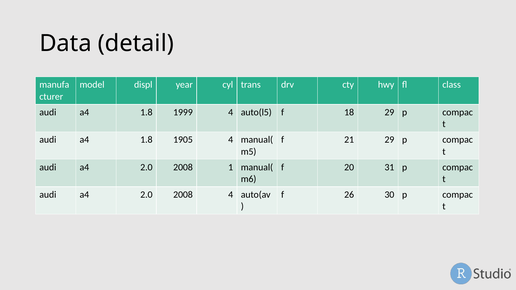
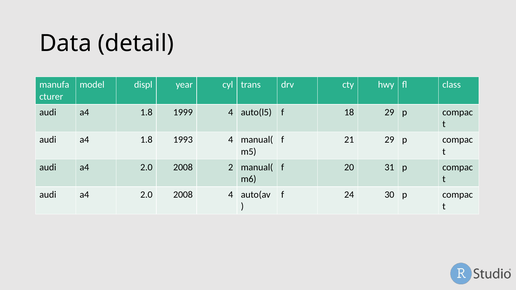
1905: 1905 -> 1993 (183, 140)
1: 1 -> 2 (231, 167)
26: 26 -> 24 (349, 195)
